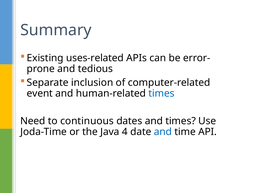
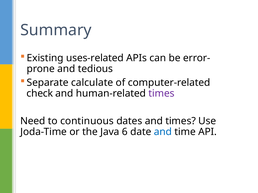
inclusion: inclusion -> calculate (92, 83)
event: event -> check (40, 94)
times colour: blue -> purple (162, 94)
4: 4 -> 6 (125, 132)
